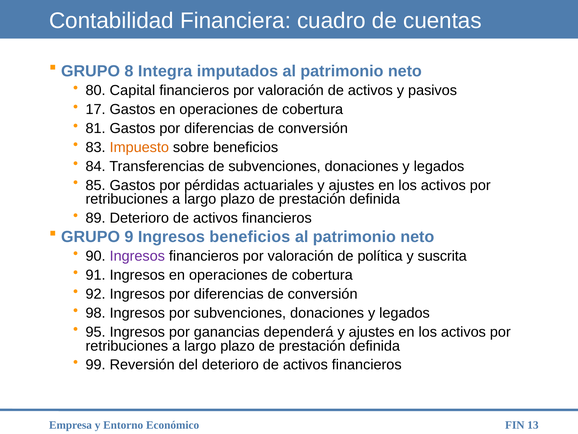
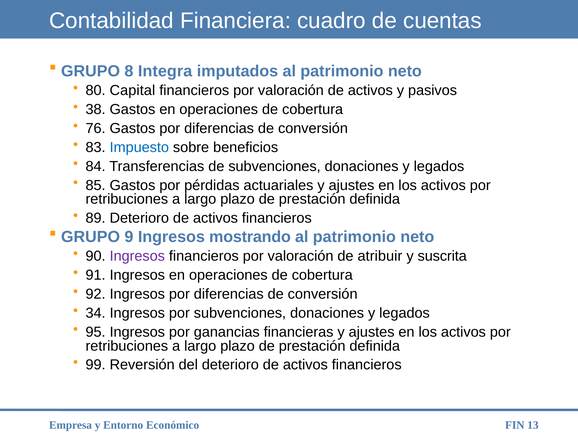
17: 17 -> 38 (96, 109)
81: 81 -> 76 (96, 128)
Impuesto colour: orange -> blue (139, 147)
Ingresos beneficios: beneficios -> mostrando (250, 237)
política: política -> atribuir (380, 256)
98: 98 -> 34 (96, 313)
dependerá: dependerá -> financieras (299, 332)
